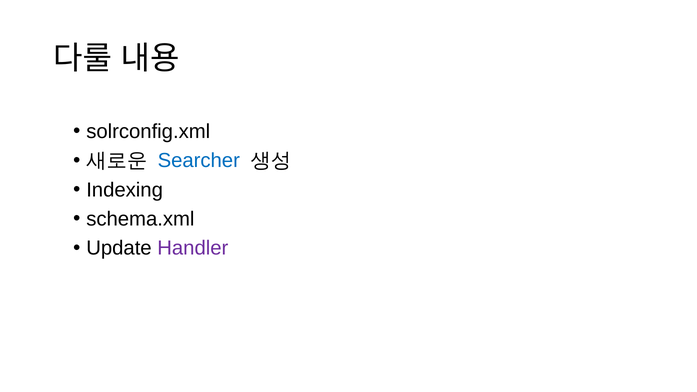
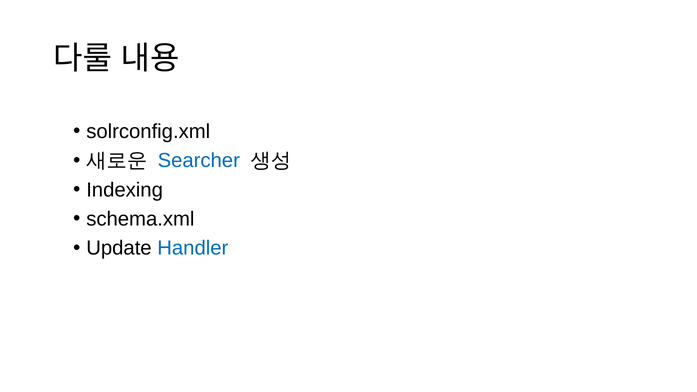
Handler colour: purple -> blue (193, 248)
